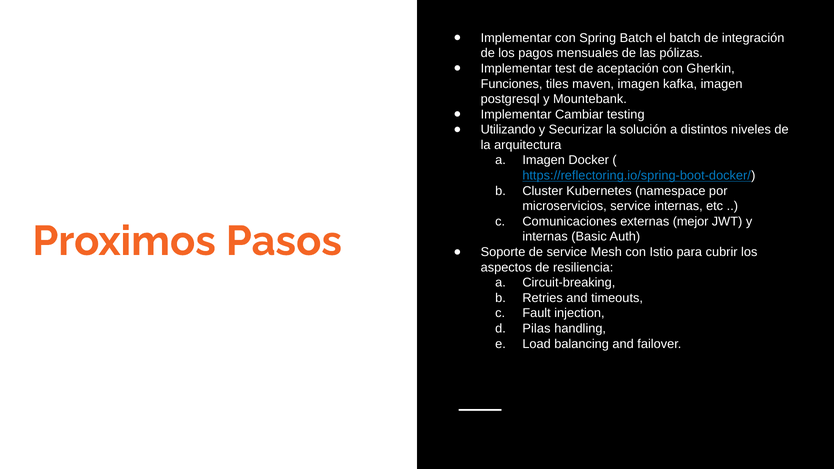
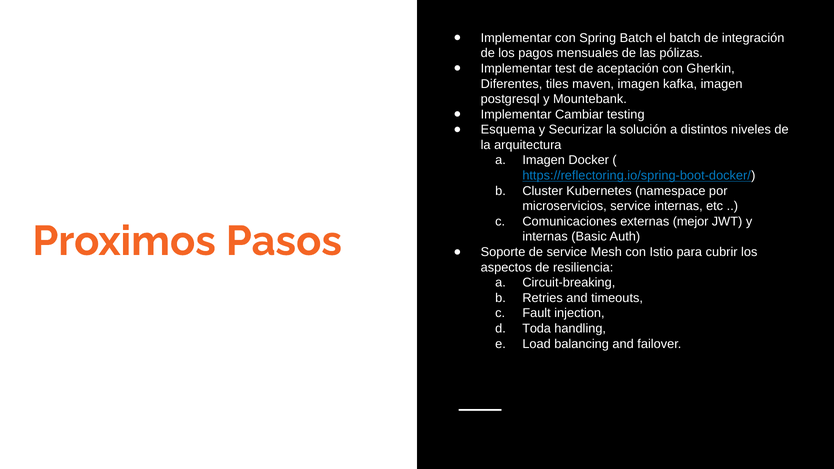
Funciones: Funciones -> Diferentes (512, 84)
Utilizando: Utilizando -> Esquema (508, 130)
Pilas: Pilas -> Toda (537, 329)
